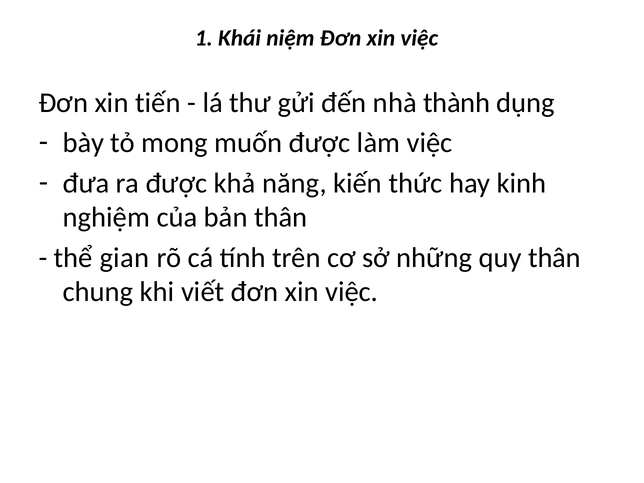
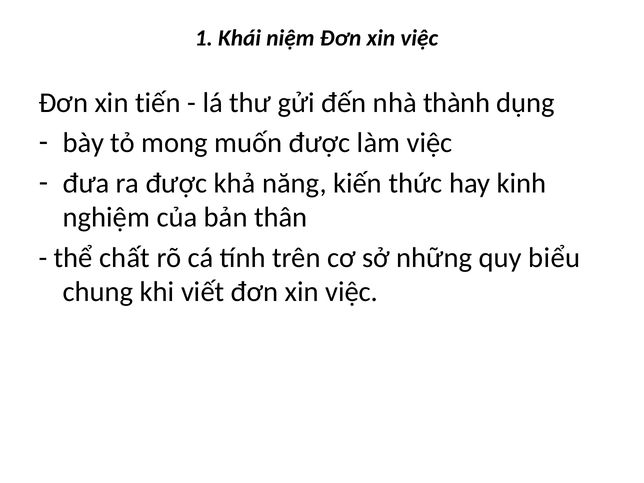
gian: gian -> chất (125, 258)
quy thân: thân -> biểu (554, 258)
